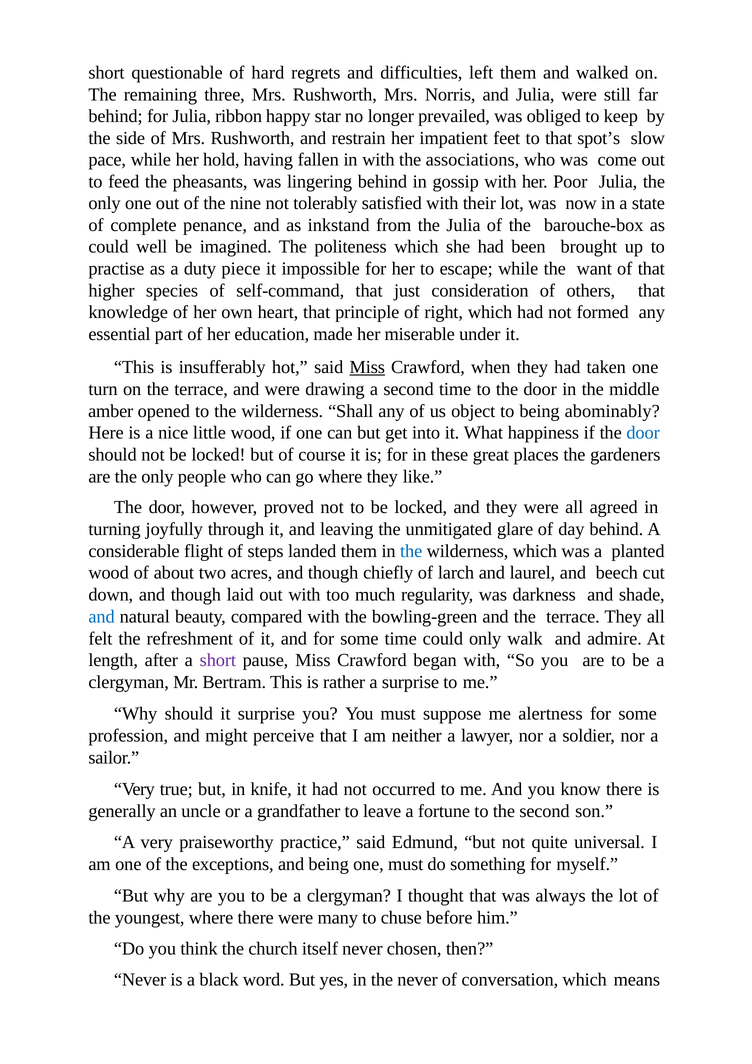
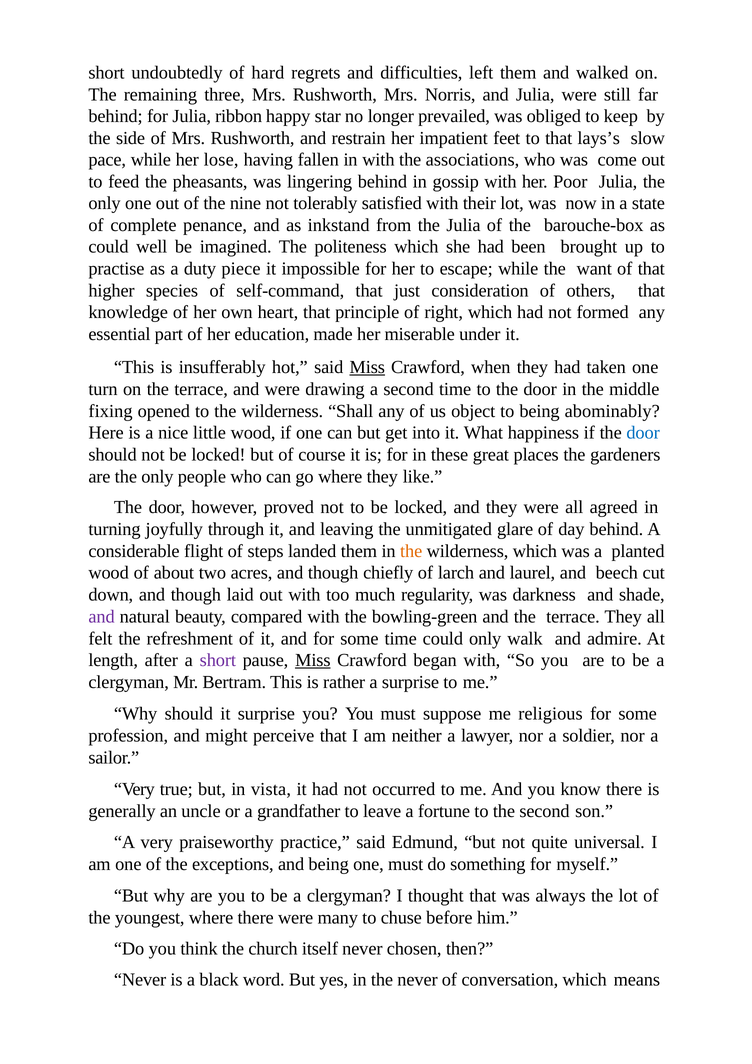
questionable: questionable -> undoubtedly (177, 73)
spot’s: spot’s -> lays’s (599, 138)
hold: hold -> lose (221, 160)
amber: amber -> fixing (111, 411)
the colour: blue -> orange (411, 551)
and colour: blue -> purple (102, 617)
Miss underline: none -> present (313, 660)
alertness: alertness -> religious (550, 714)
knife: knife -> vista (271, 789)
